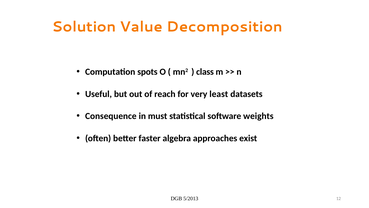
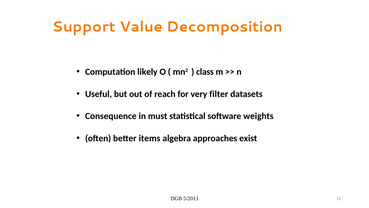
Solution: Solution -> Support (84, 27)
spots: spots -> likely (147, 72)
least: least -> filter (219, 94)
faster: faster -> items (150, 138)
